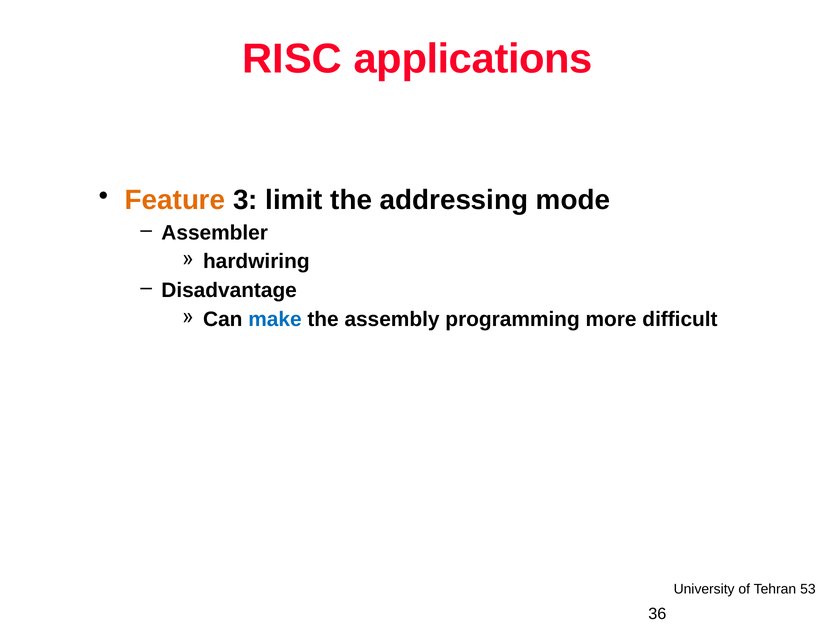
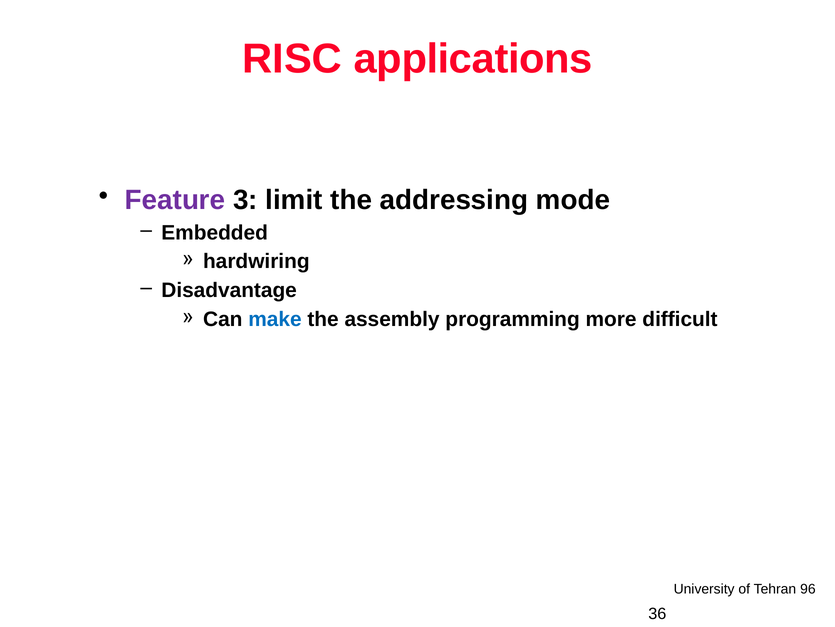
Feature colour: orange -> purple (175, 200)
Assembler: Assembler -> Embedded (215, 232)
53: 53 -> 96 (808, 588)
